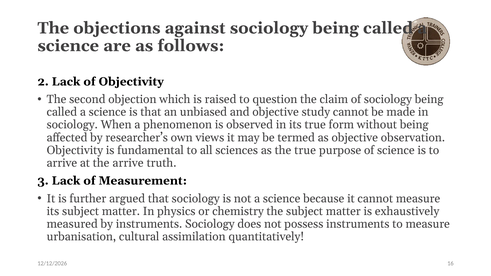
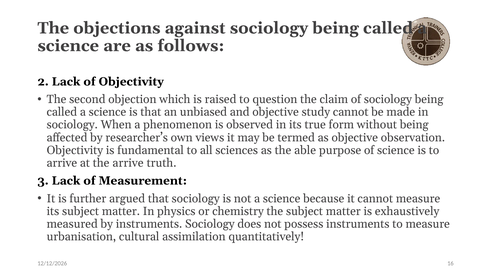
the true: true -> able (305, 150)
